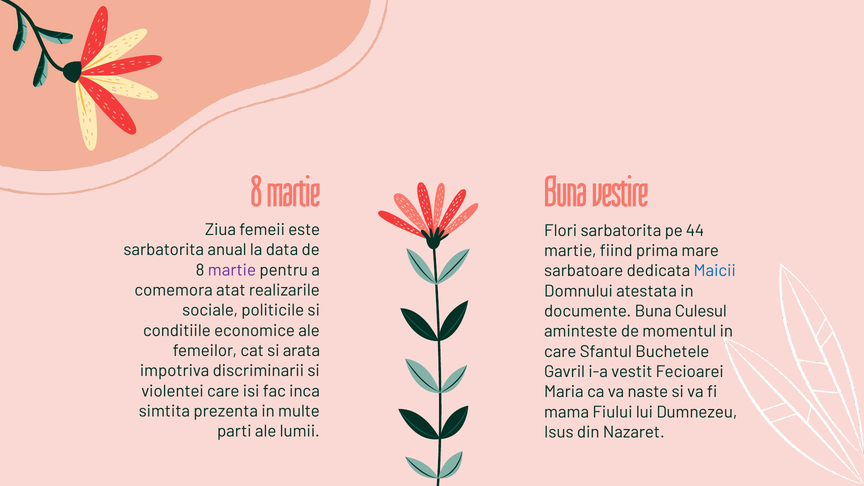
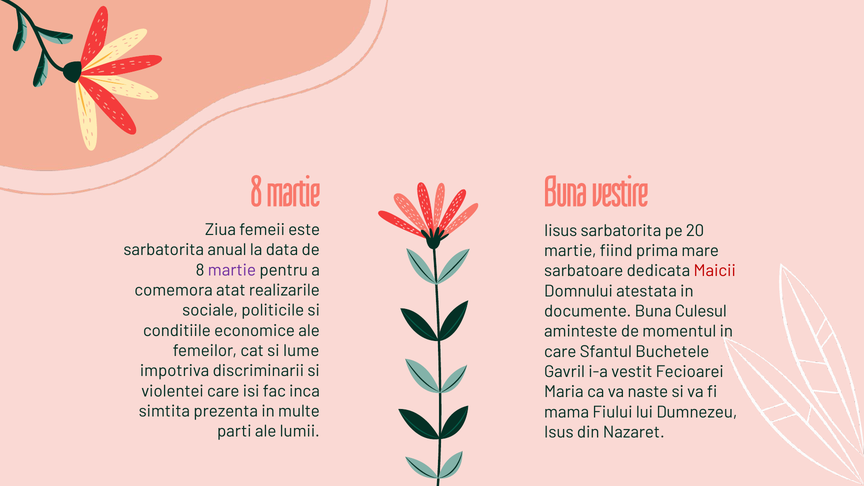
Flori: Flori -> Iisus (561, 231)
44: 44 -> 20 (695, 231)
Maicii colour: blue -> red (715, 271)
arata: arata -> lume (301, 351)
